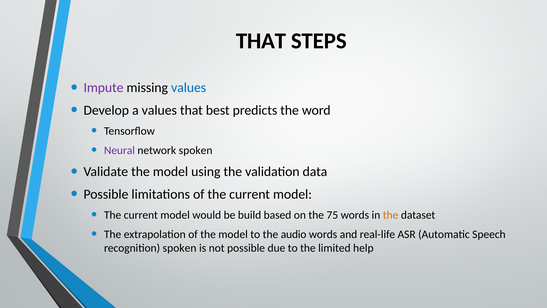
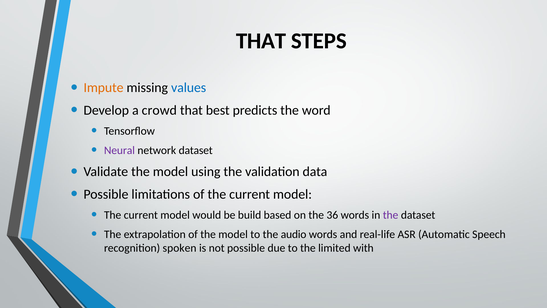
Impute colour: purple -> orange (104, 88)
a values: values -> crowd (159, 110)
network spoken: spoken -> dataset (196, 150)
75: 75 -> 36 (332, 215)
the colour: orange -> purple (391, 215)
help: help -> with (363, 248)
